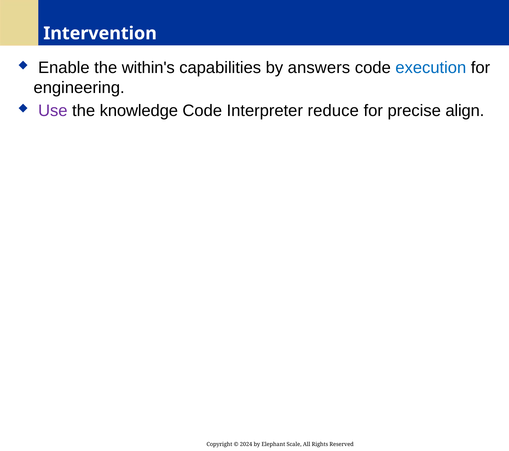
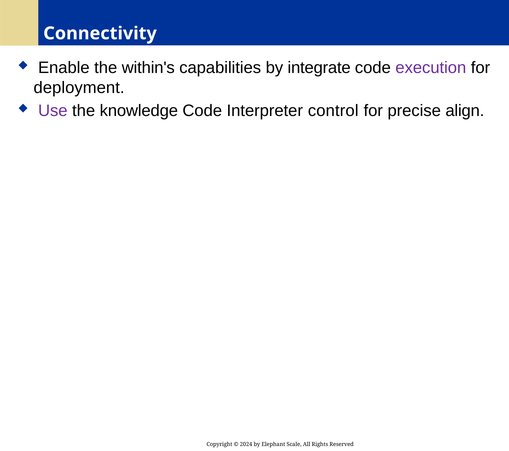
Intervention: Intervention -> Connectivity (100, 33)
answers: answers -> integrate (319, 68)
execution colour: blue -> purple (431, 68)
engineering: engineering -> deployment (79, 87)
reduce: reduce -> control (333, 111)
